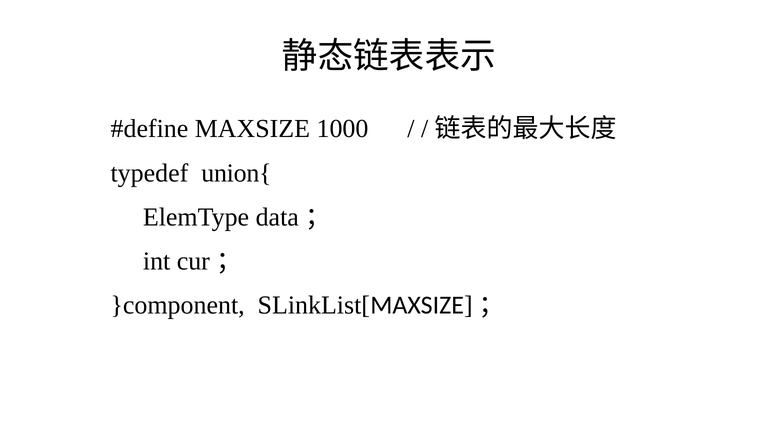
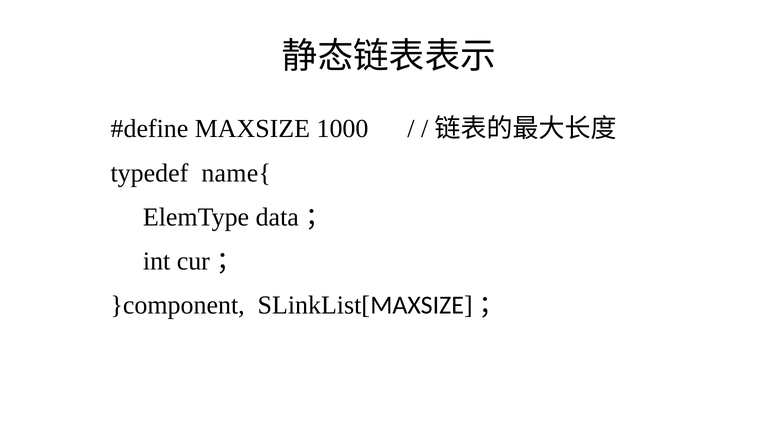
union{: union{ -> name{ (236, 173)
